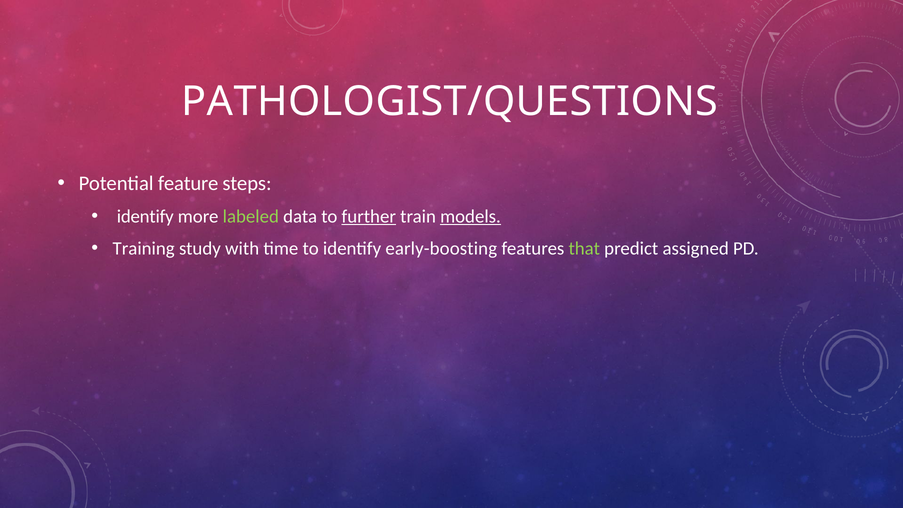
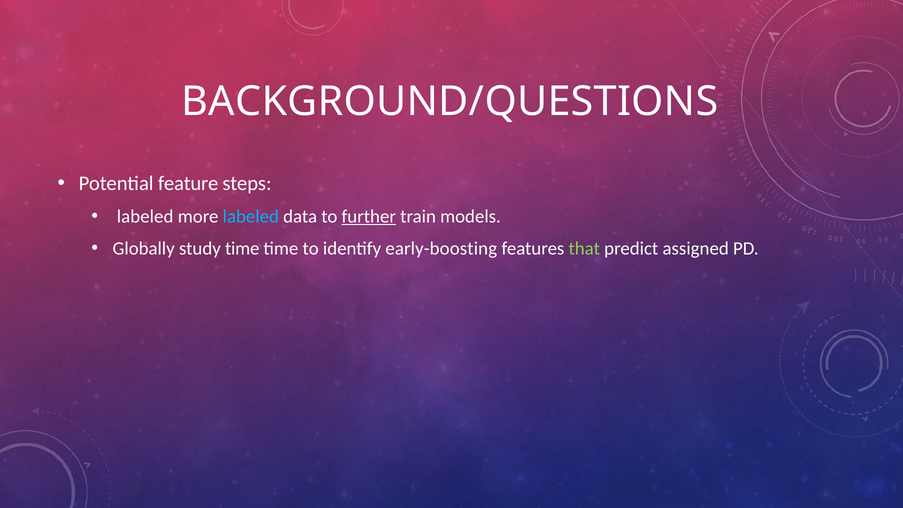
PATHOLOGIST/QUESTIONS: PATHOLOGIST/QUESTIONS -> BACKGROUND/QUESTIONS (450, 101)
identify: identify -> labeled (145, 216)
labeled colour: light green -> light blue (251, 216)
models underline: present -> none (470, 216)
Training: Training -> Globally (144, 248)
study with: with -> time (242, 248)
